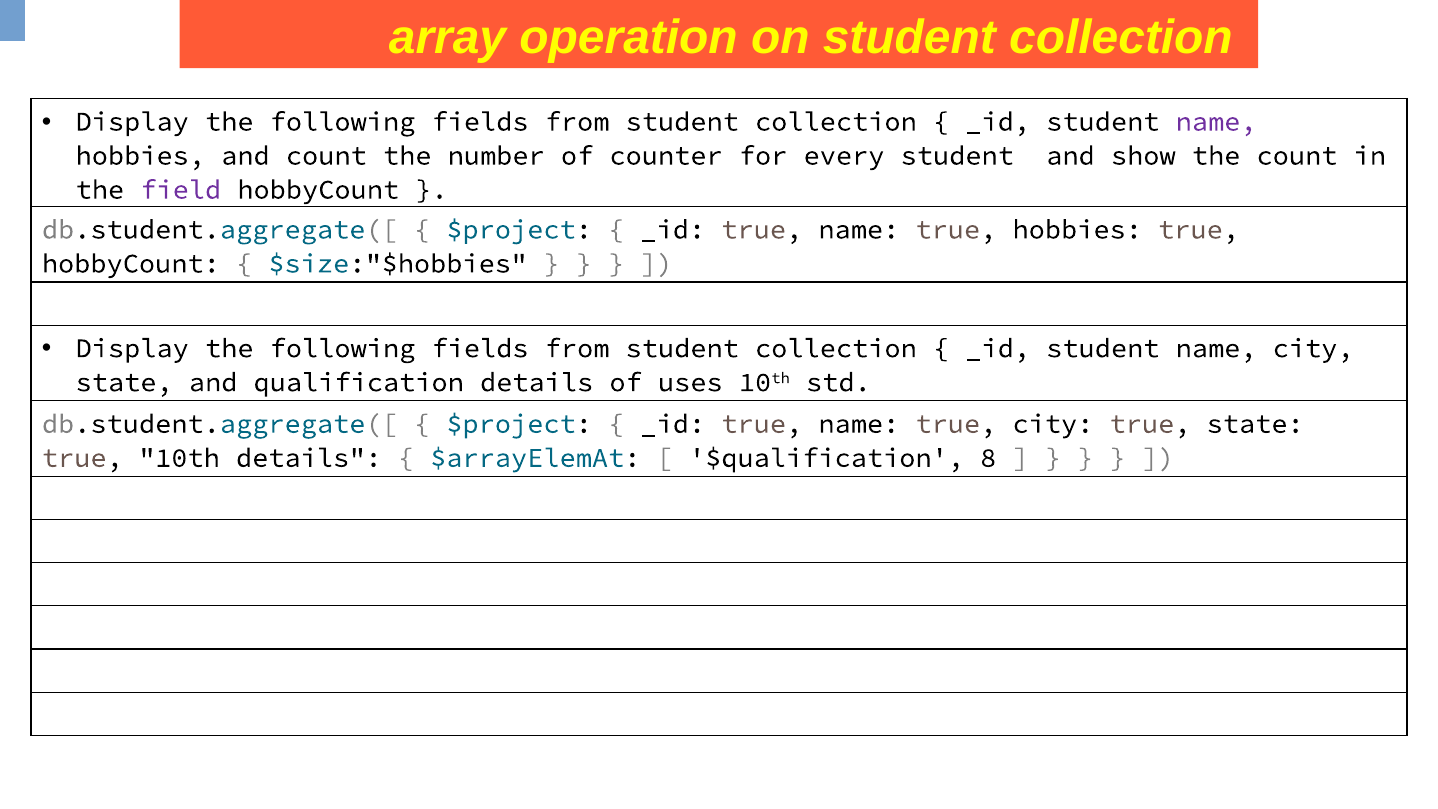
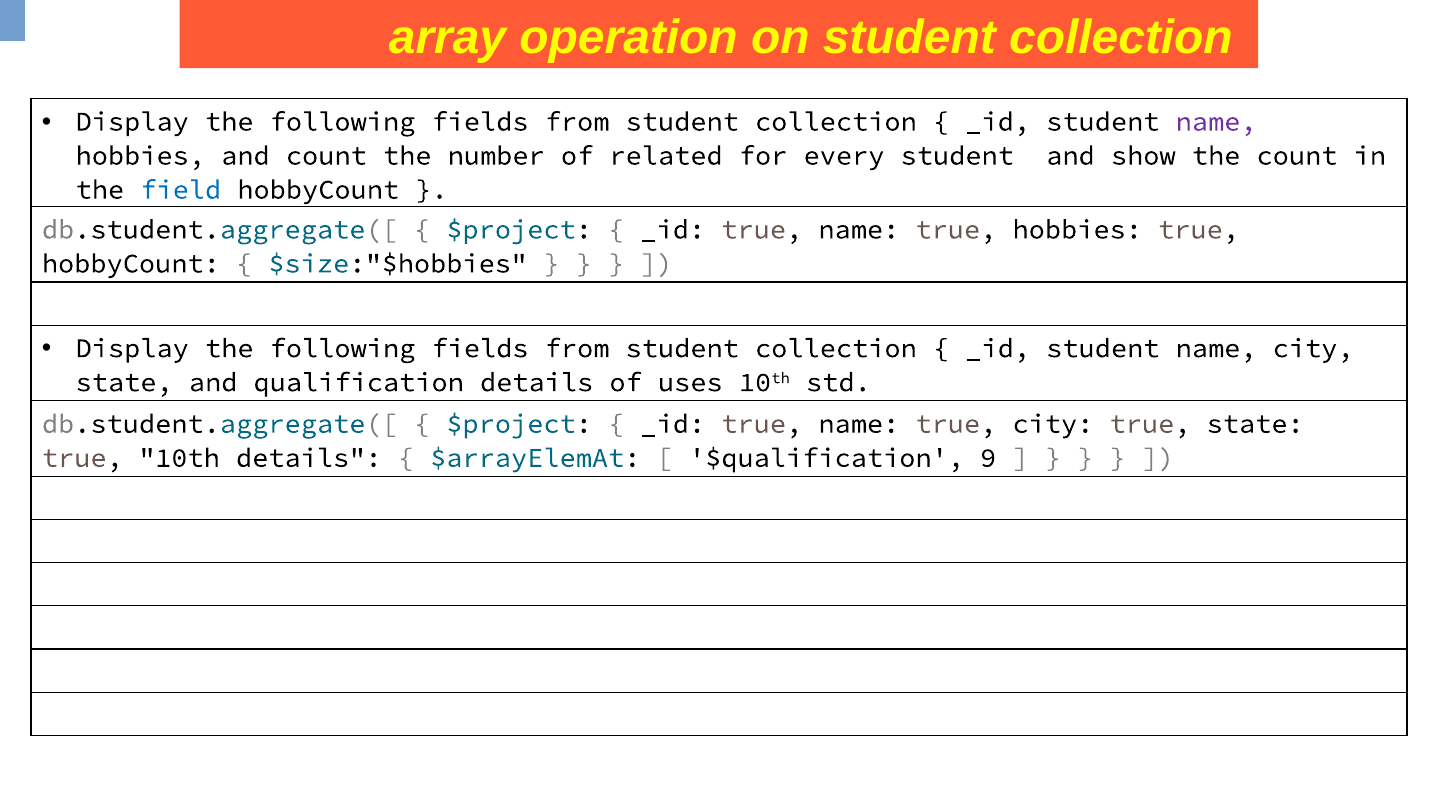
counter: counter -> related (666, 156)
field colour: purple -> blue (181, 190)
8: 8 -> 9 (988, 458)
